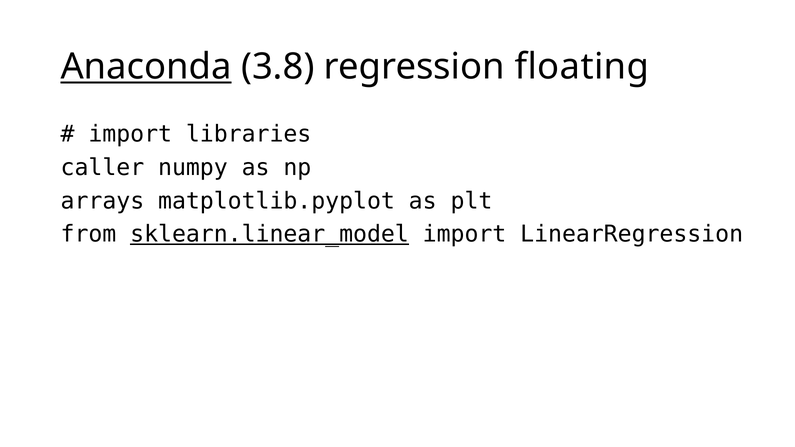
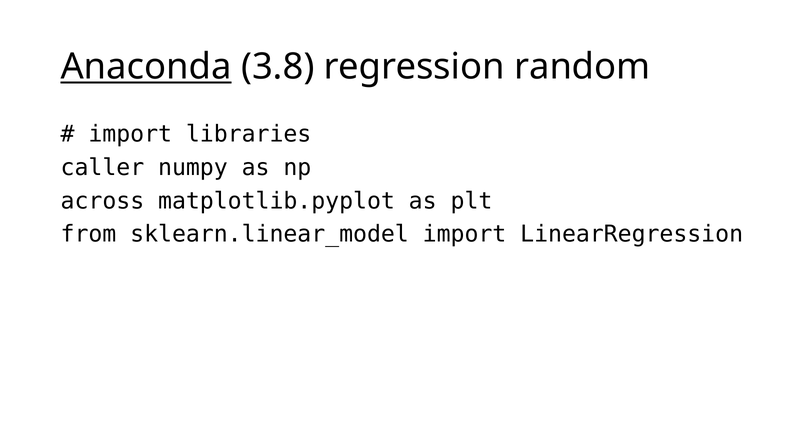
floating: floating -> random (582, 67)
arrays: arrays -> across (102, 201)
sklearn.linear_model underline: present -> none (270, 234)
